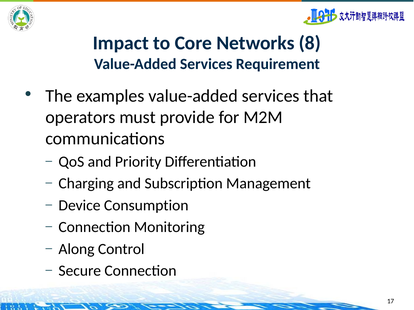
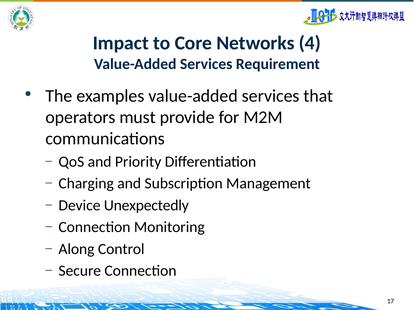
8: 8 -> 4 (310, 43)
Consumption: Consumption -> Unexpectedly (146, 206)
